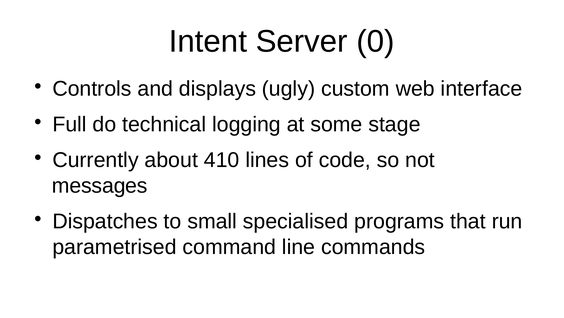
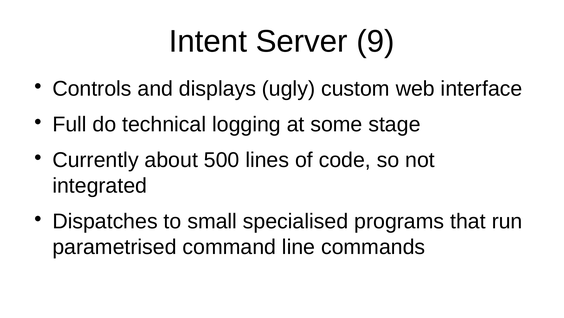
0: 0 -> 9 (375, 41)
410: 410 -> 500 (222, 160)
messages: messages -> integrated (100, 185)
